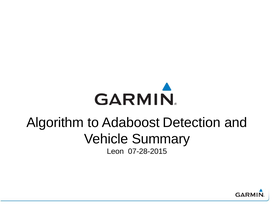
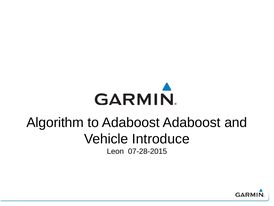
Adaboost Detection: Detection -> Adaboost (192, 122)
Summary: Summary -> Introduce (161, 139)
